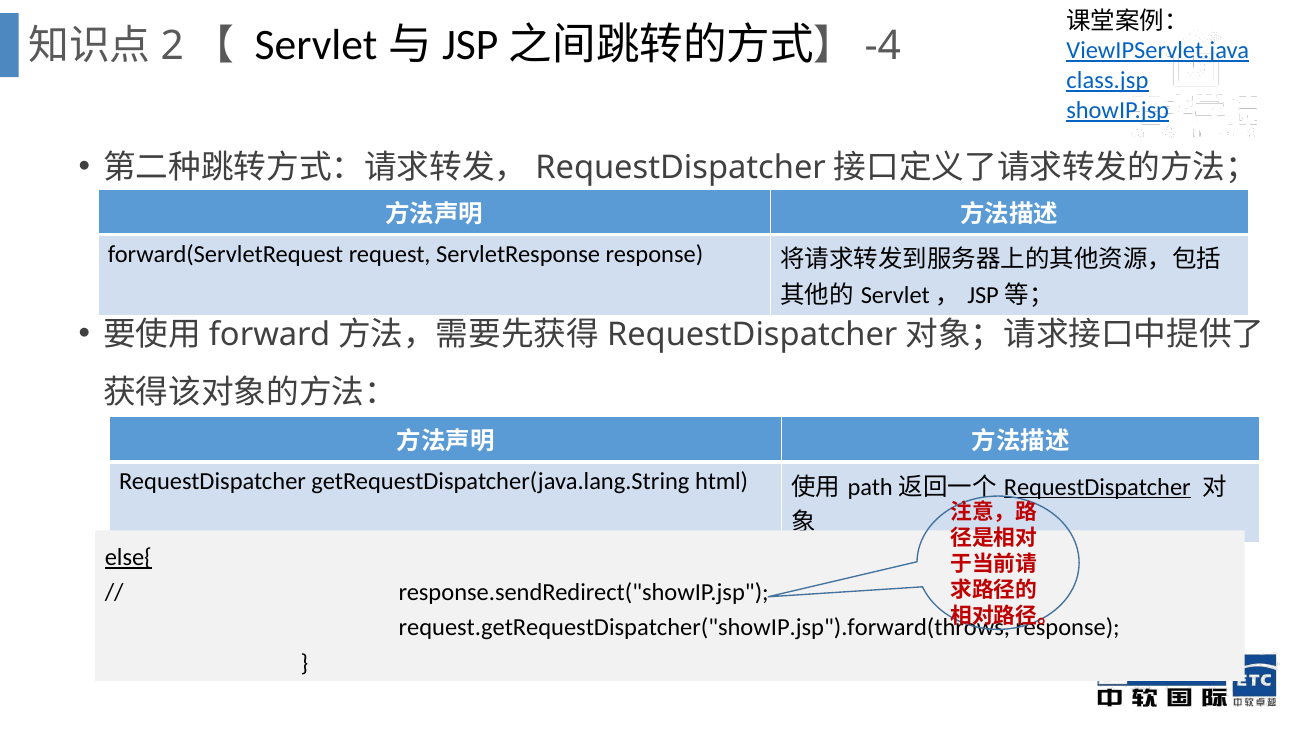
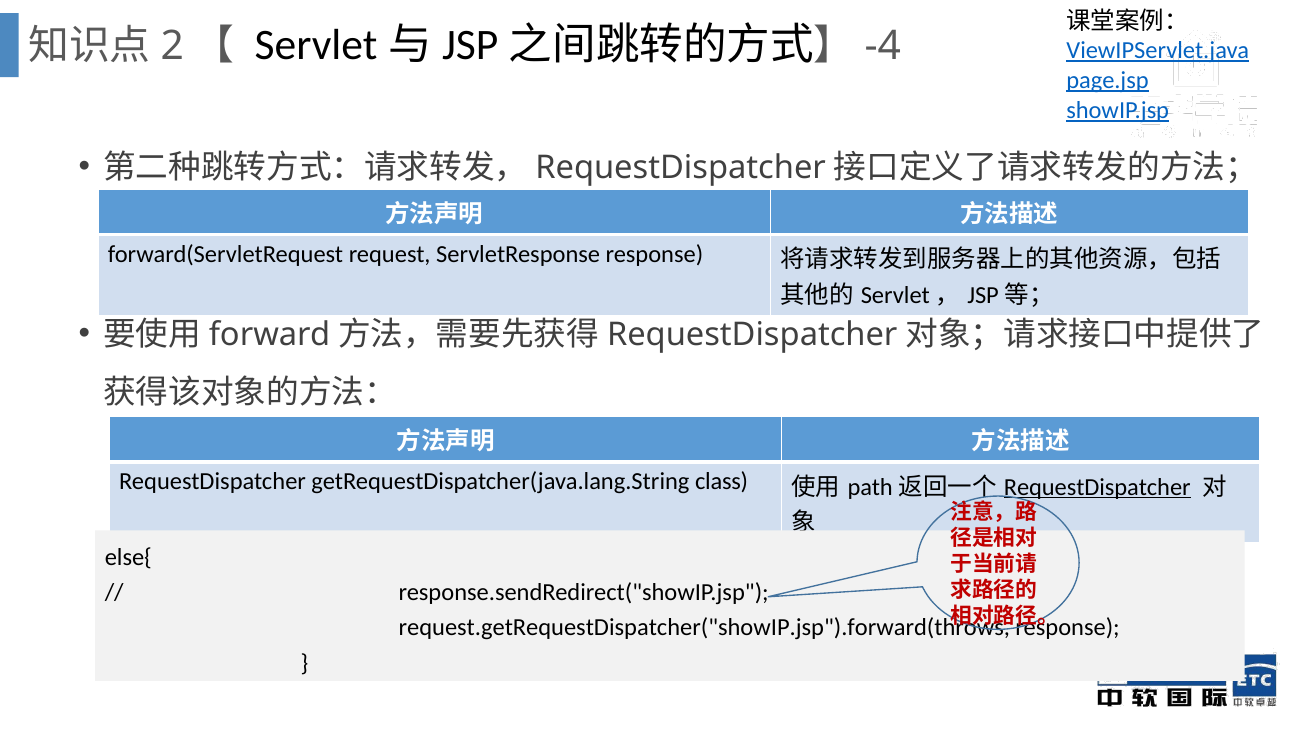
class.jsp: class.jsp -> page.jsp (1107, 80)
html: html -> class (722, 482)
else{ underline: present -> none (128, 558)
